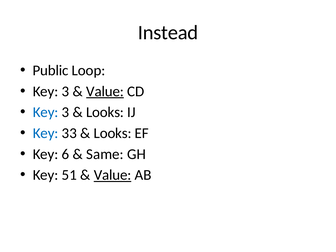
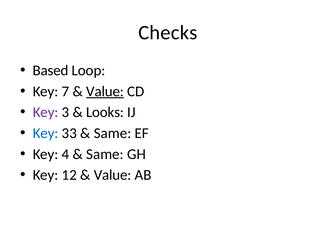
Instead: Instead -> Checks (168, 33)
Public: Public -> Based (51, 70)
3: 3 -> 7 (65, 91)
Key colour: blue -> purple (46, 112)
Looks: Looks -> Same (113, 133)
6: 6 -> 4 (65, 154)
51: 51 -> 12 (69, 175)
Value underline: present -> none (113, 175)
